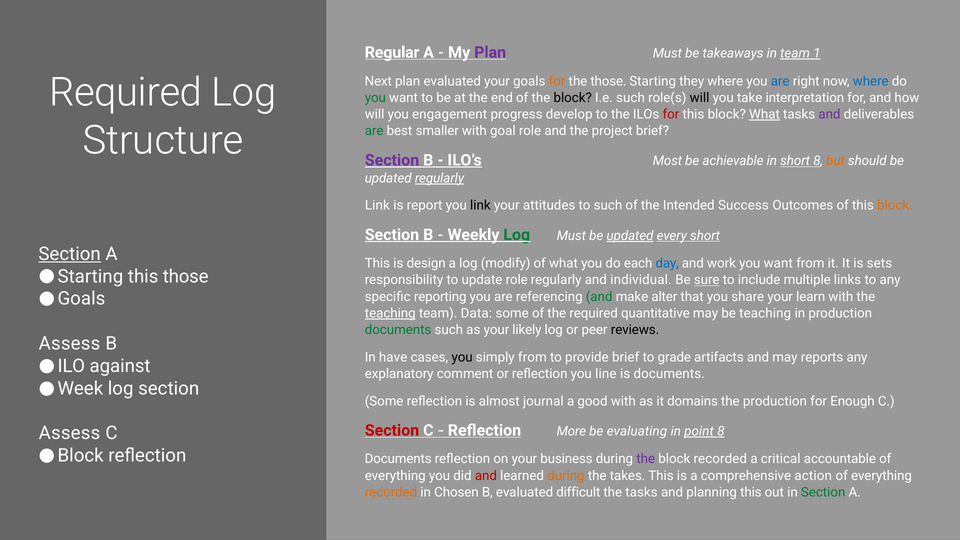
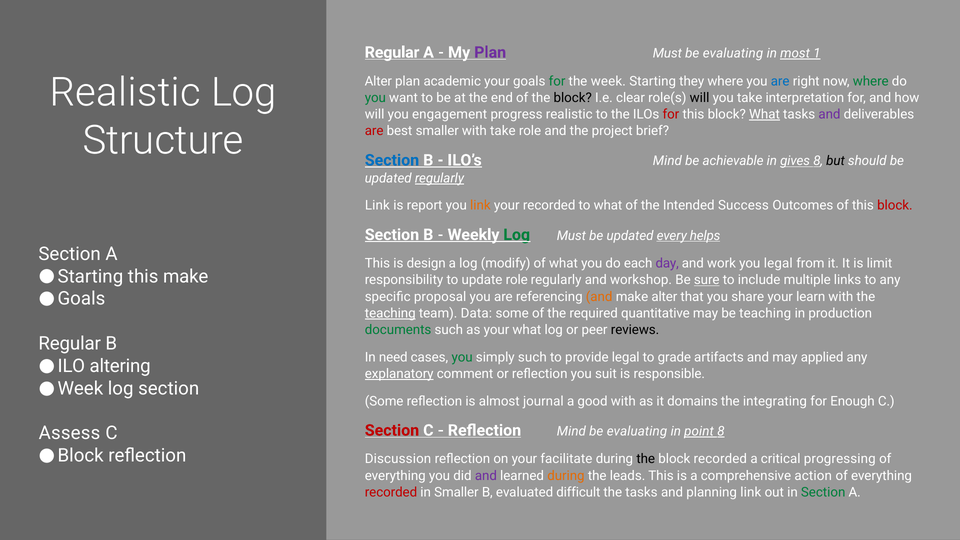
Must be takeaways: takeaways -> evaluating (733, 53)
in team: team -> most (795, 53)
Next: Next -> Alter (378, 81)
plan evaluated: evaluated -> academic (452, 81)
for colour: orange -> green (557, 81)
the those: those -> week (608, 81)
where colour: blue -> green (871, 81)
Required: Required -> Realistic (125, 93)
I.e such: such -> clear (631, 98)
progress develop: develop -> realistic (569, 114)
are colour: green -> red (374, 131)
with goal: goal -> take (503, 131)
Section colour: purple -> blue (392, 160)
ILO’s Most: Most -> Mind (667, 161)
in short: short -> gives (795, 161)
but colour: orange -> black (835, 161)
link colour: black -> orange (480, 206)
your attitudes: attitudes -> recorded (549, 206)
to such: such -> what (608, 206)
block colour: orange -> red (895, 206)
updated underline: present -> none (630, 236)
every short: short -> helps (705, 236)
Section underline: present -> none (70, 254)
day colour: blue -> purple (667, 263)
want: want -> legal (778, 263)
sets: sets -> limit (879, 263)
this those: those -> make (186, 276)
individual: individual -> workshop (641, 280)
reporting: reporting -> proposal (440, 297)
and colour: green -> orange (599, 297)
your likely: likely -> what (527, 330)
Assess: Assess -> Regular (70, 344)
have: have -> need (393, 357)
you colour: black -> green (462, 357)
simply from: from -> such (532, 357)
provide brief: brief -> legal (626, 357)
reports: reports -> applied (822, 357)
against: against -> altering (120, 366)
explanatory underline: none -> present (399, 374)
line: line -> suit (606, 374)
is documents: documents -> responsible (669, 374)
the production: production -> integrating (775, 401)
Reflection More: More -> Mind (571, 431)
Documents: Documents -> Discussion (398, 459)
business: business -> facilitate (566, 459)
the colour: purple -> black (646, 459)
accountable: accountable -> progressing (840, 459)
and colour: red -> purple (486, 476)
takes: takes -> leads (628, 476)
recorded colour: orange -> red (391, 492)
in Chosen: Chosen -> Smaller (456, 492)
planning this: this -> link (751, 492)
